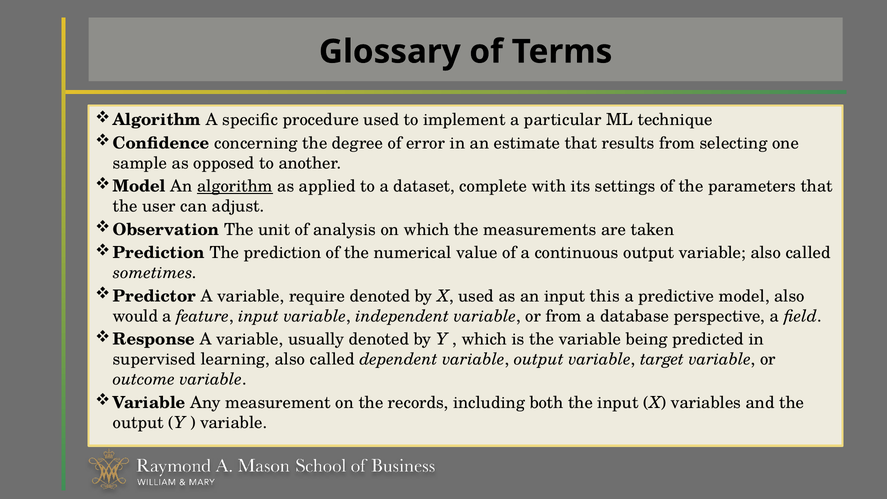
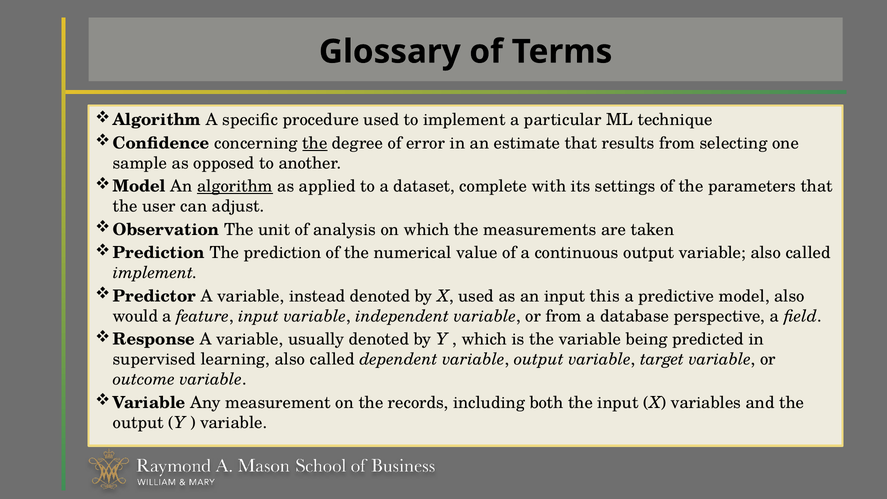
the underline: none -> present (315, 143)
sometimes: sometimes -> implement (155, 273)
require: require -> instead (317, 296)
